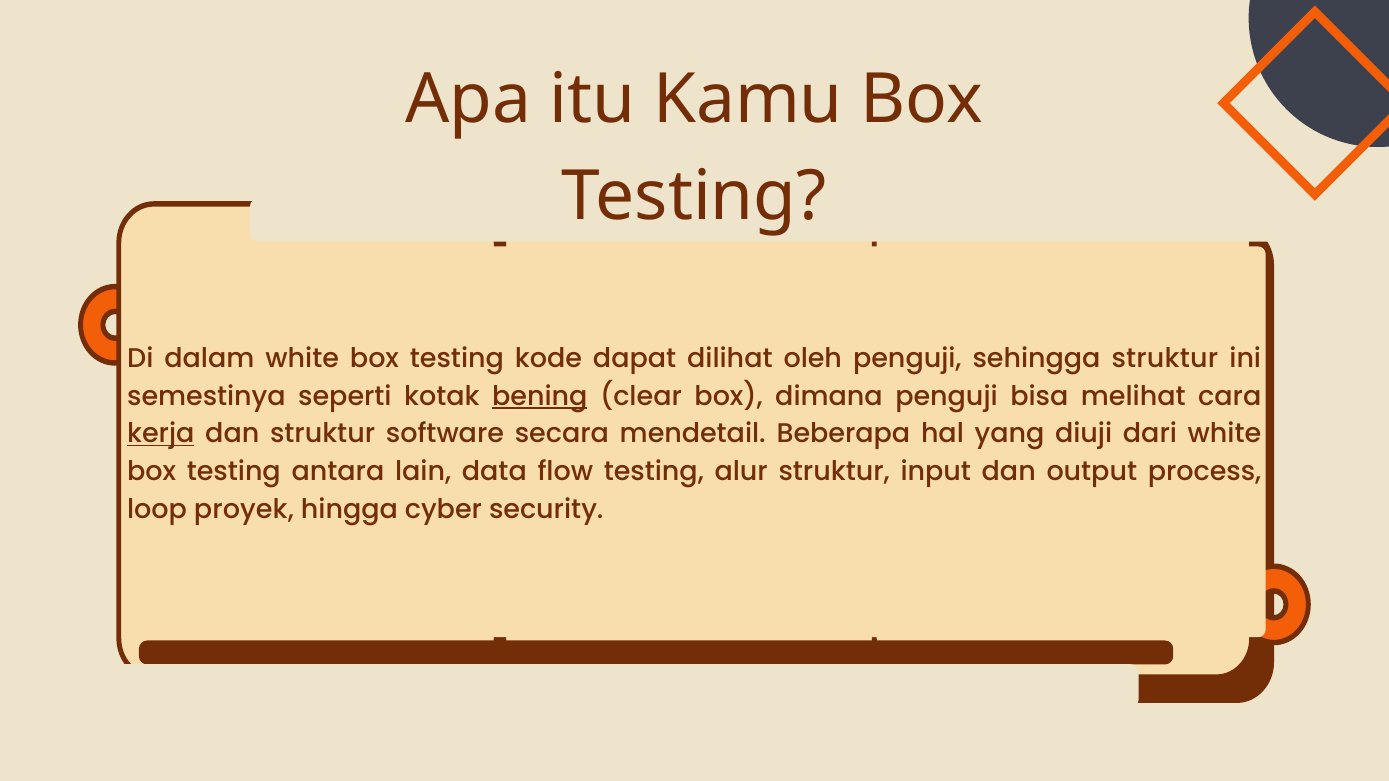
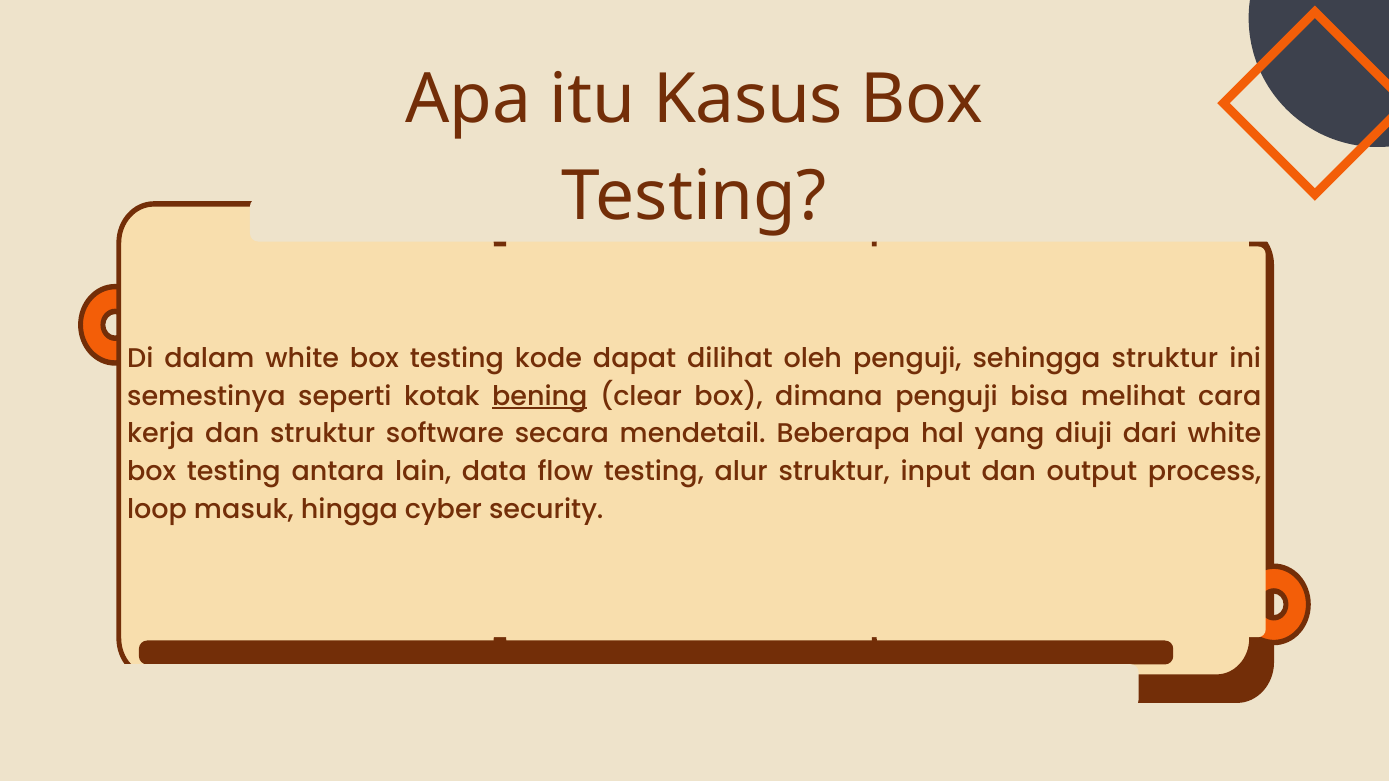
Kamu: Kamu -> Kasus (748, 99)
kerja underline: present -> none (161, 434)
proyek: proyek -> masuk (244, 510)
